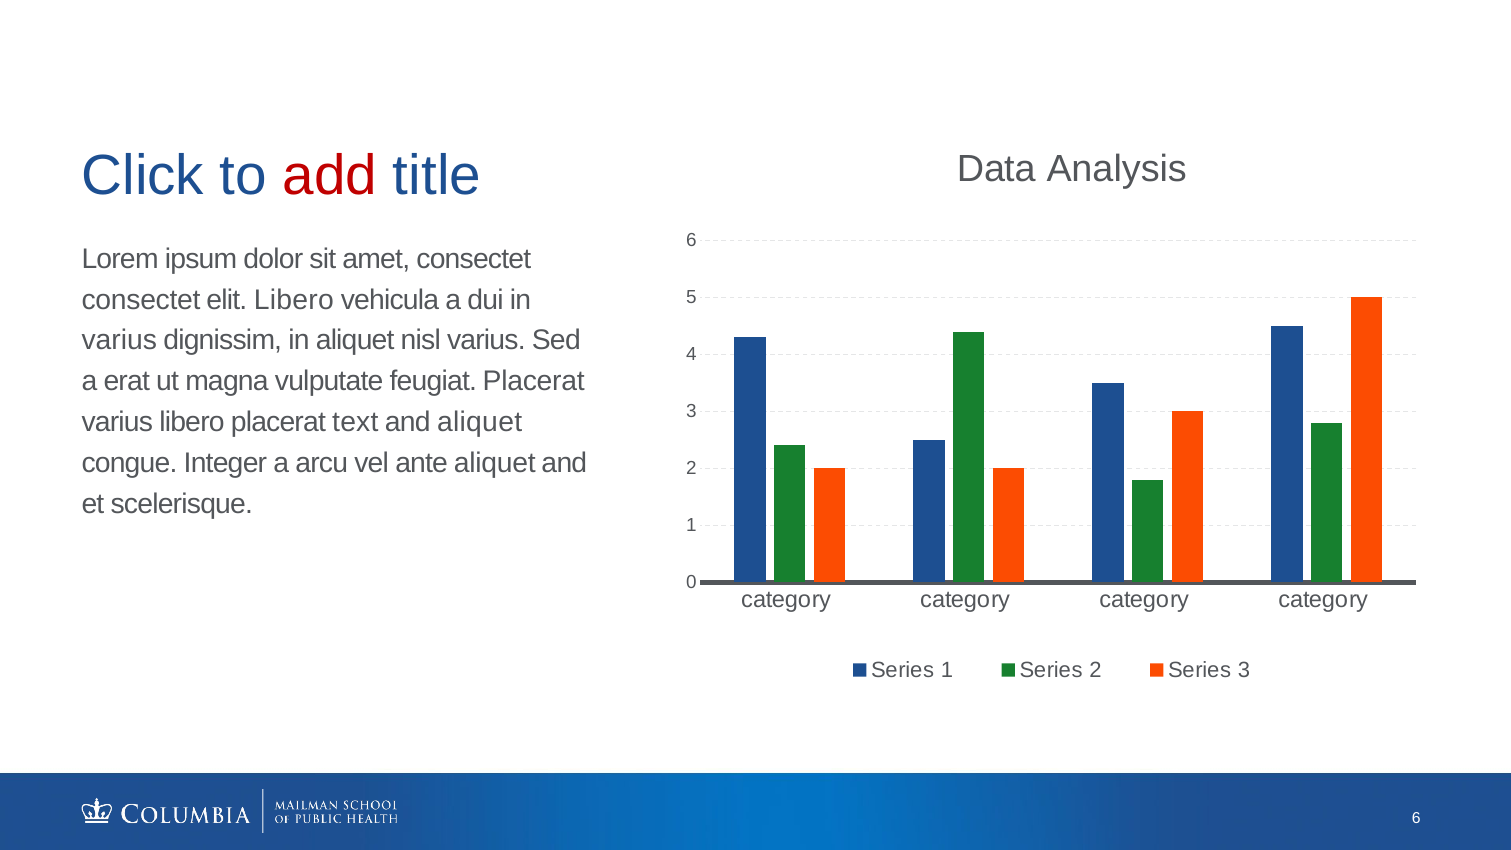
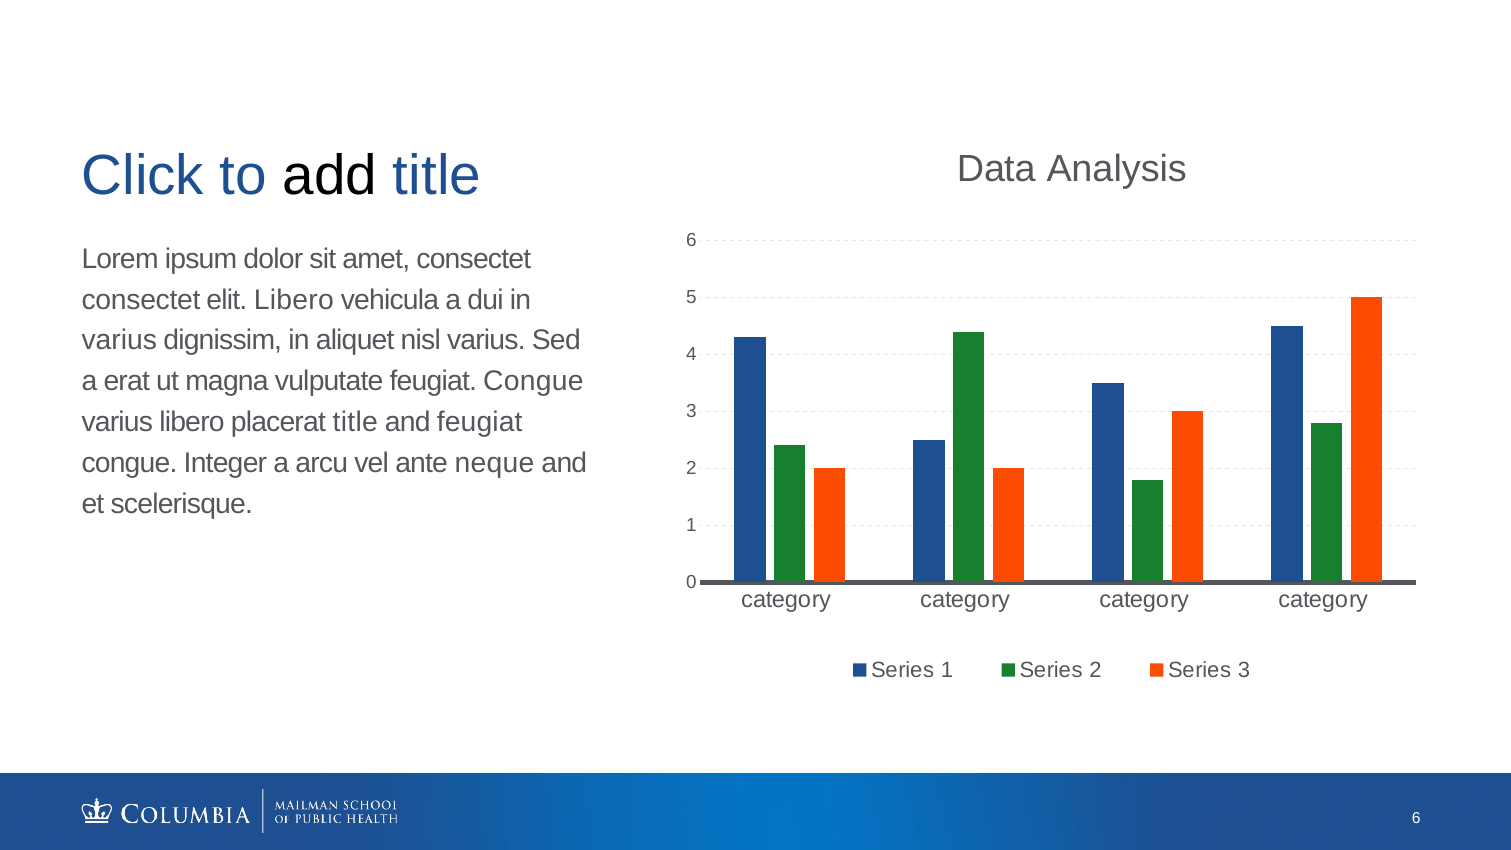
add colour: red -> black (330, 175)
vulputate feugiat Placerat: Placerat -> Congue (533, 382)
placerat text: text -> title (355, 422)
and aliquet: aliquet -> feugiat (480, 422)
ante aliquet: aliquet -> neque (495, 463)
